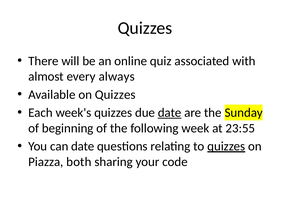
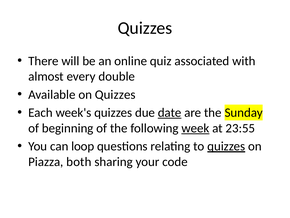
always: always -> double (117, 76)
week underline: none -> present (195, 128)
can date: date -> loop (83, 146)
